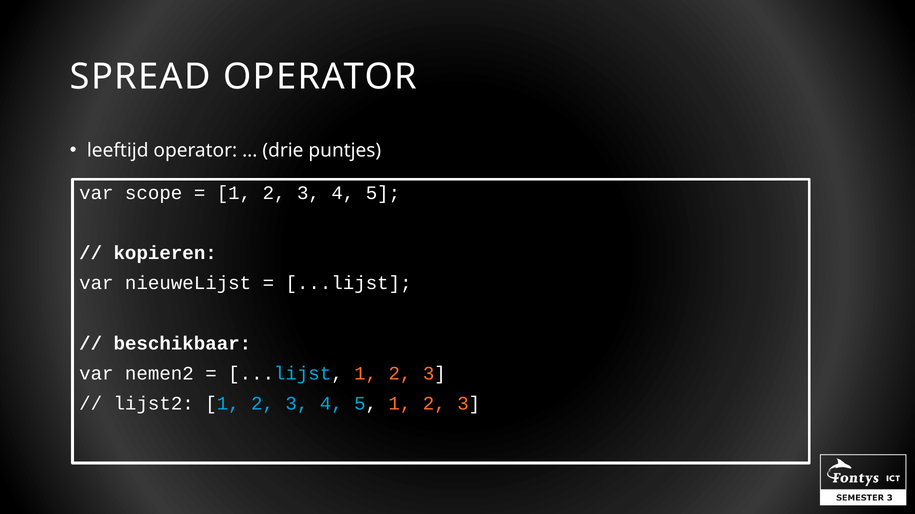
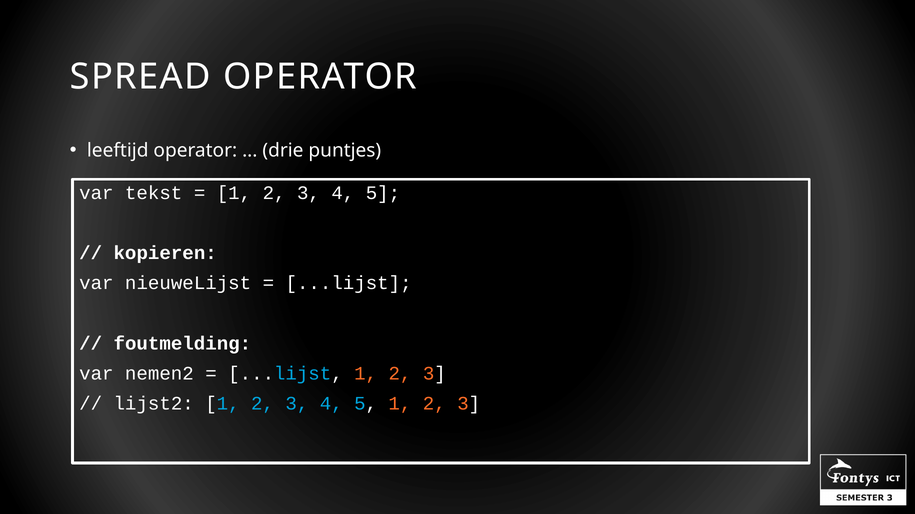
scope: scope -> tekst (154, 193)
beschikbaar: beschikbaar -> foutmelding (182, 344)
